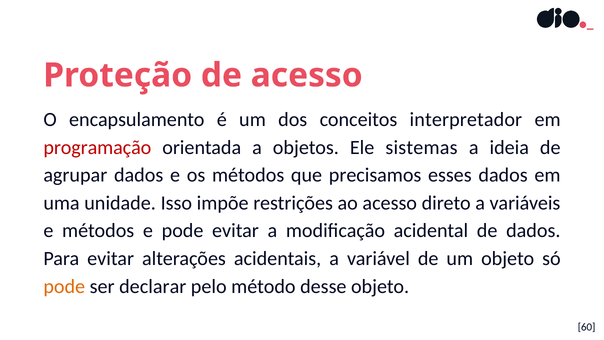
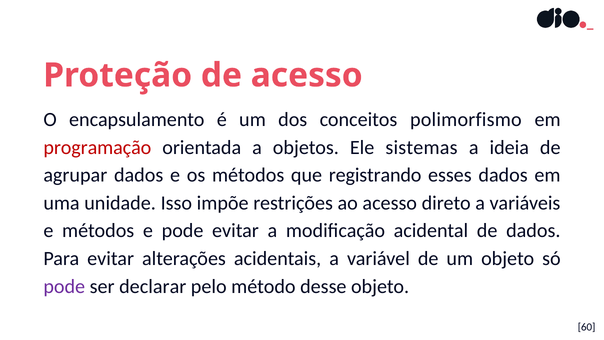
interpretador: interpretador -> polimorfismo (466, 120)
precisamos: precisamos -> registrando (375, 175)
pode colour: orange -> purple (64, 286)
